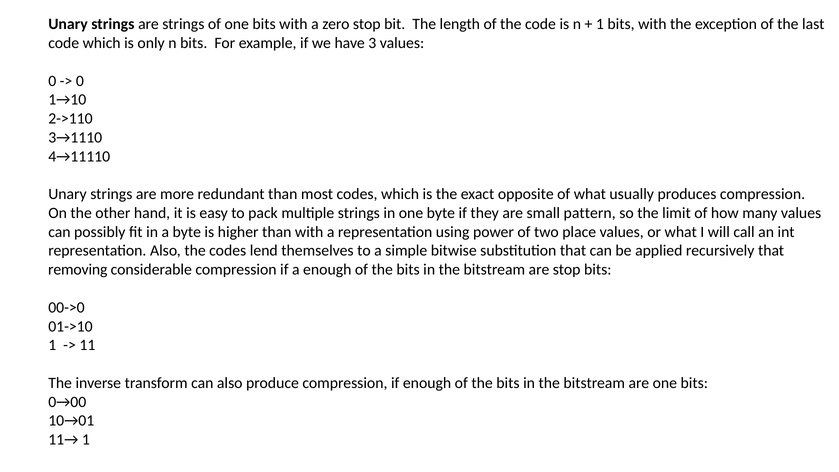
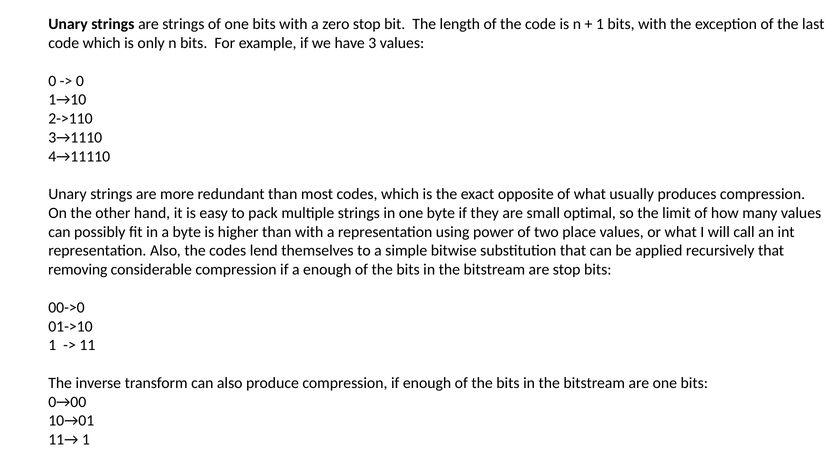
pattern: pattern -> optimal (590, 213)
